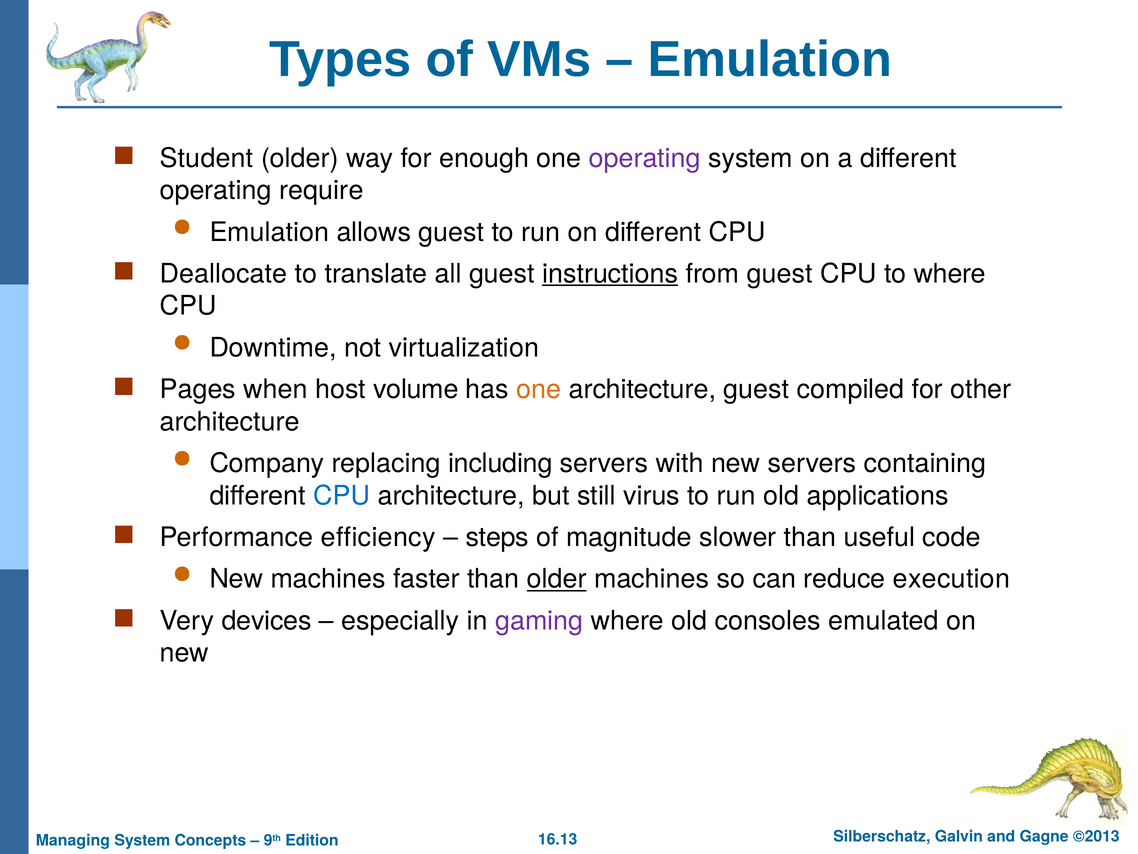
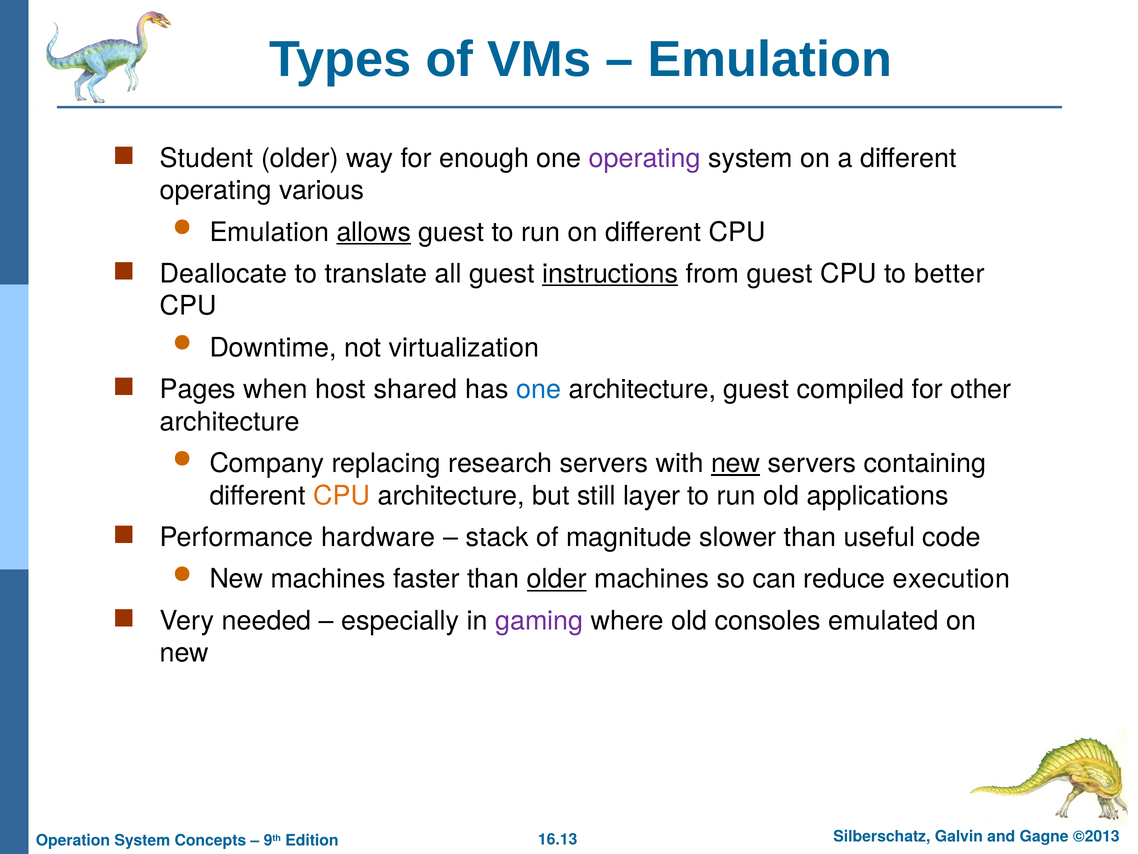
require: require -> various (322, 190)
allows underline: none -> present (374, 232)
to where: where -> better (949, 274)
volume: volume -> shared (416, 389)
one colour: orange -> blue (539, 389)
including: including -> research (500, 463)
new underline: none -> present (736, 463)
CPU colour: blue -> orange (342, 495)
virus: virus -> layer (652, 495)
efficiency: efficiency -> hardware (378, 537)
steps: steps -> stack (497, 537)
devices: devices -> needed (267, 620)
Managing: Managing -> Operation (73, 840)
